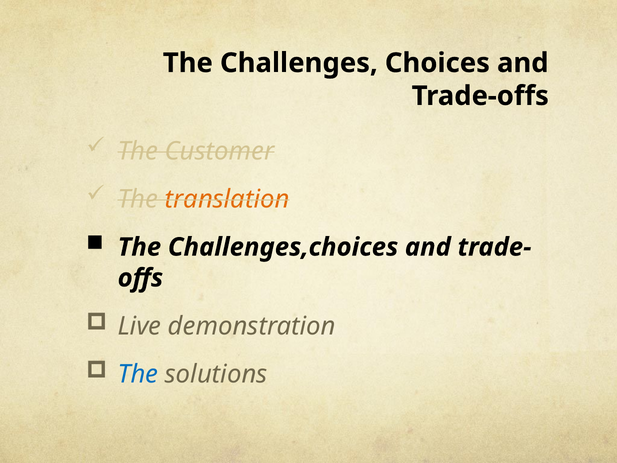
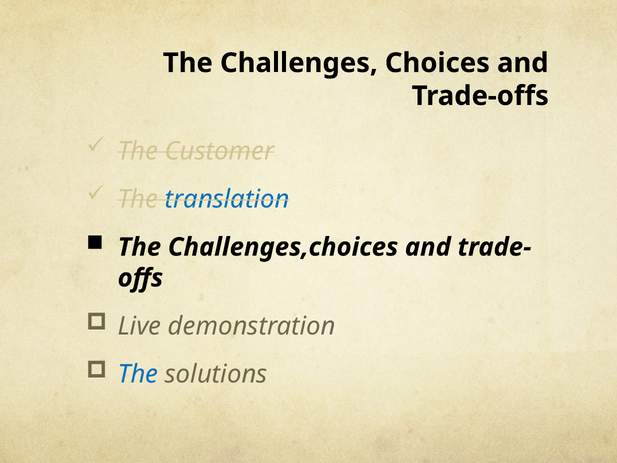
translation colour: orange -> blue (227, 199)
